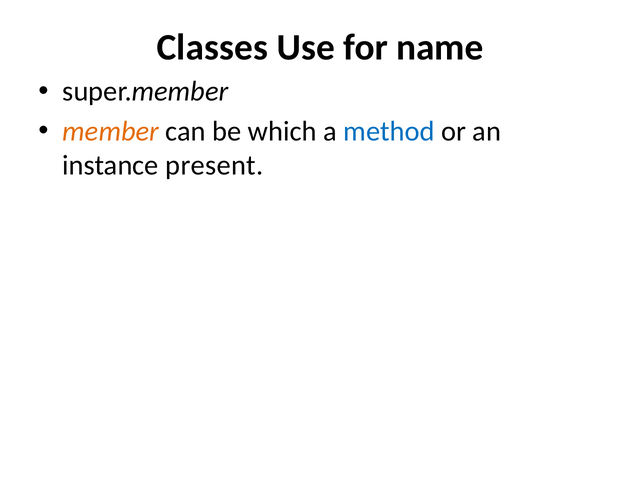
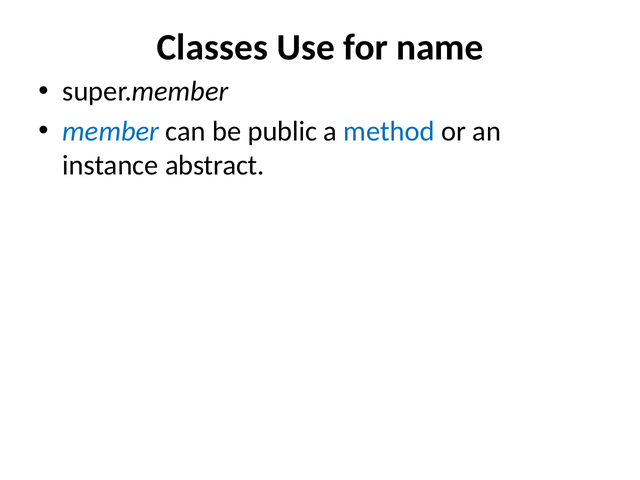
member colour: orange -> blue (111, 131)
which: which -> public (282, 131)
present: present -> abstract (215, 166)
